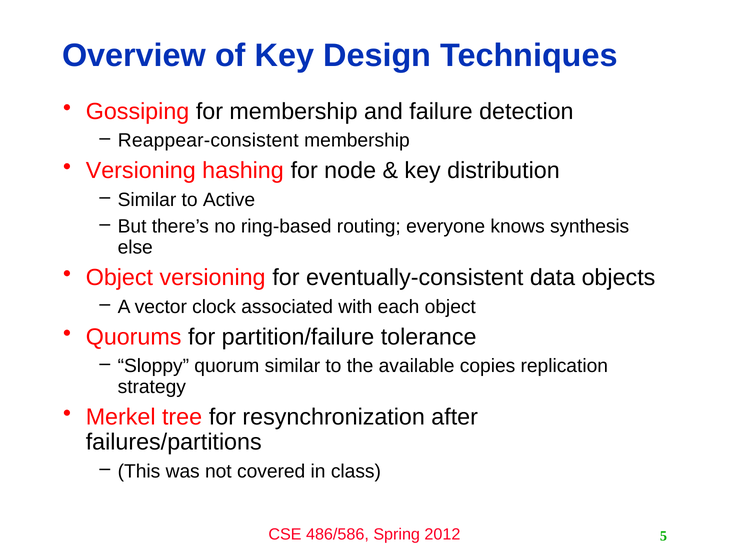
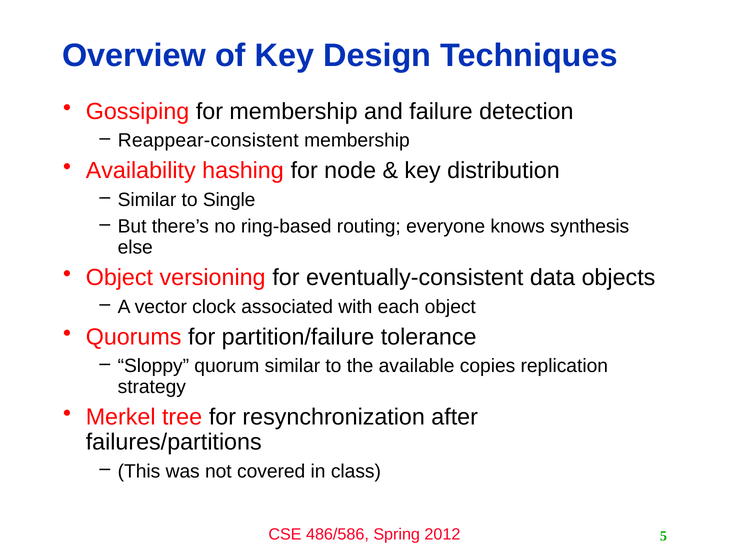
Versioning: Versioning -> Availability (141, 171)
Active: Active -> Single (229, 200)
